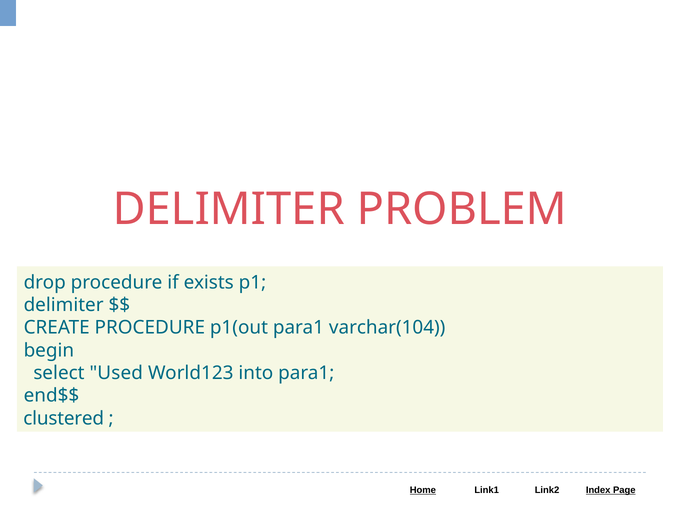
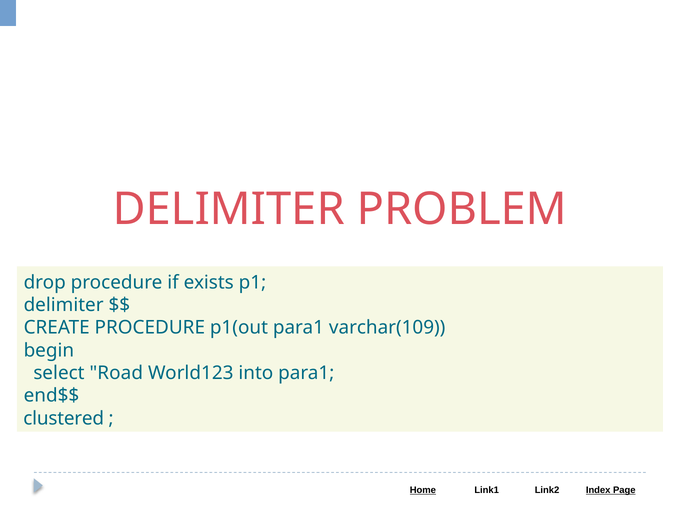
varchar(104: varchar(104 -> varchar(109 (387, 328)
Used: Used -> Road (116, 373)
